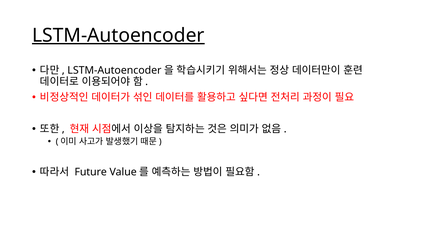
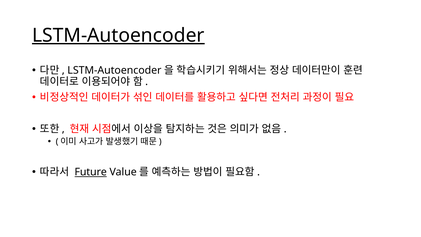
Future underline: none -> present (91, 172)
